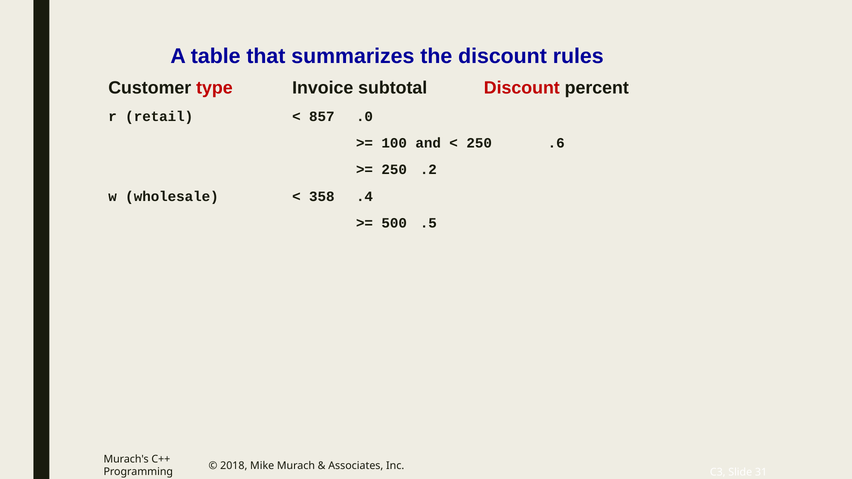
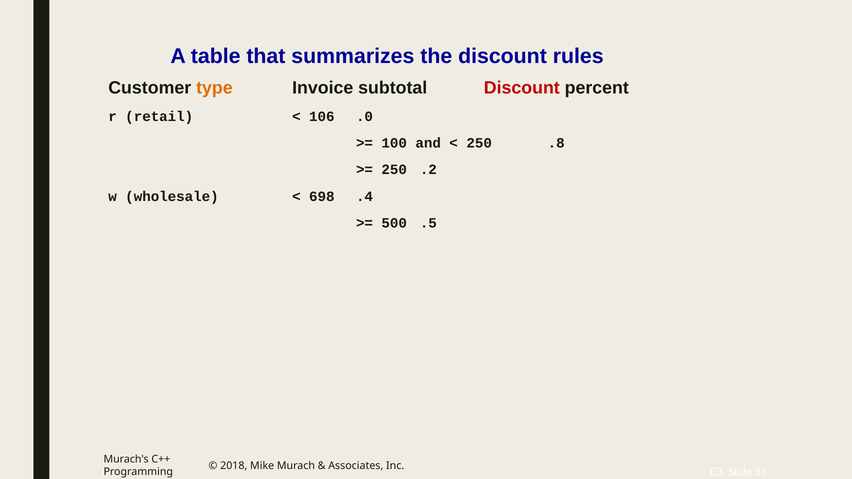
type colour: red -> orange (214, 88)
857: 857 -> 106 (322, 117)
.6: .6 -> .8 (556, 143)
358: 358 -> 698 (322, 197)
